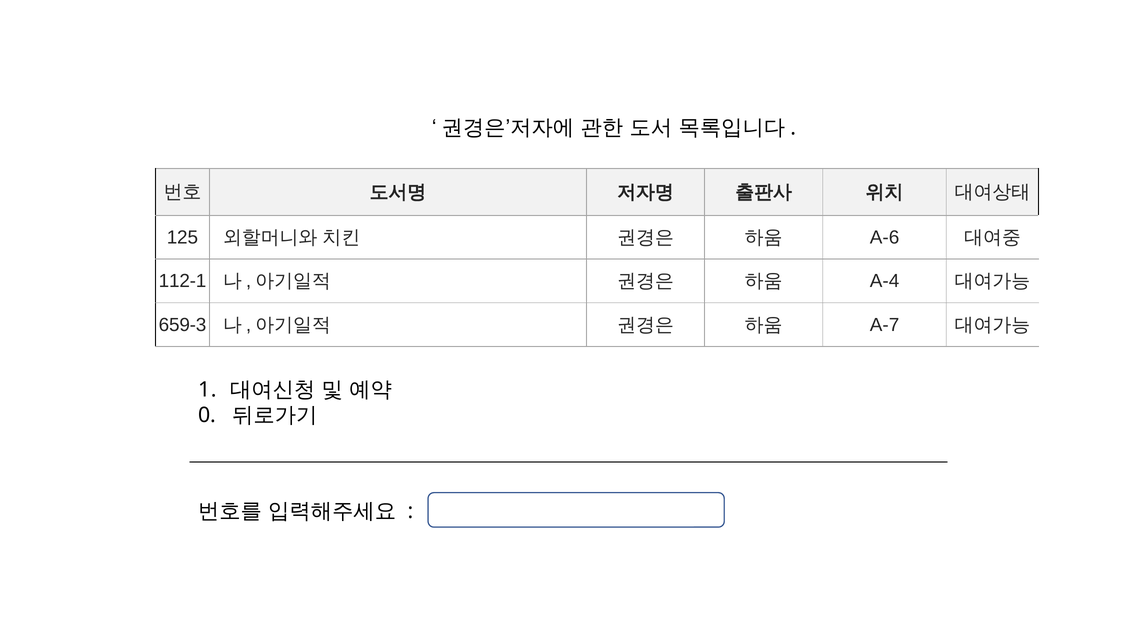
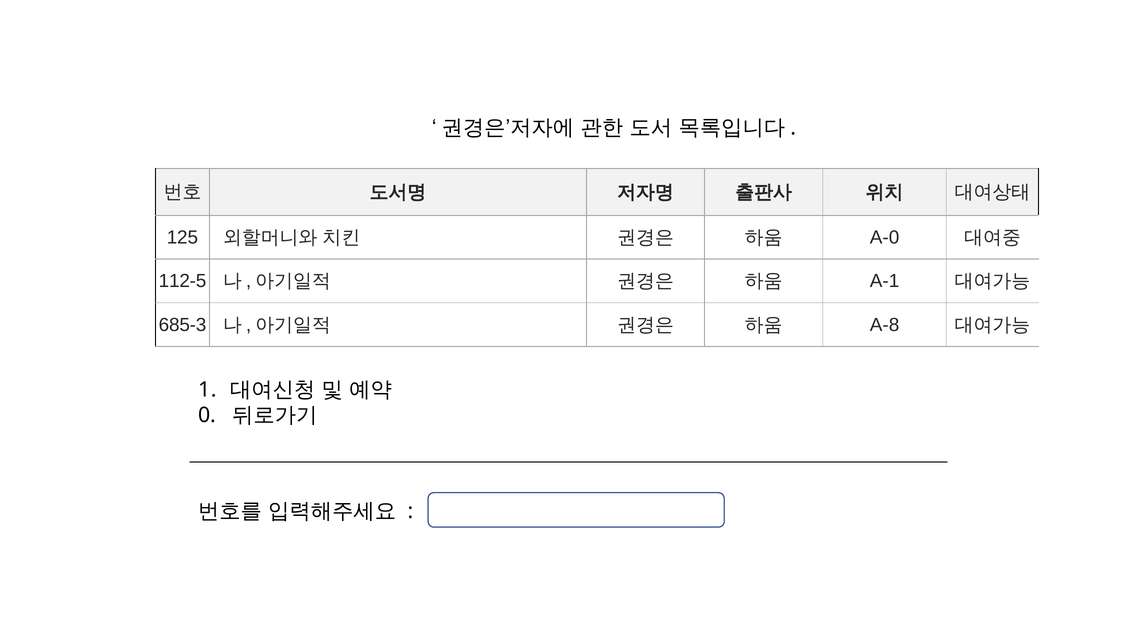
A-6: A-6 -> A-0 (885, 237)
112-1: 112-1 -> 112-5 (183, 281)
A-4: A-4 -> A-1 (885, 281)
659-3: 659-3 -> 685-3 (183, 325)
A-7: A-7 -> A-8 (885, 325)
